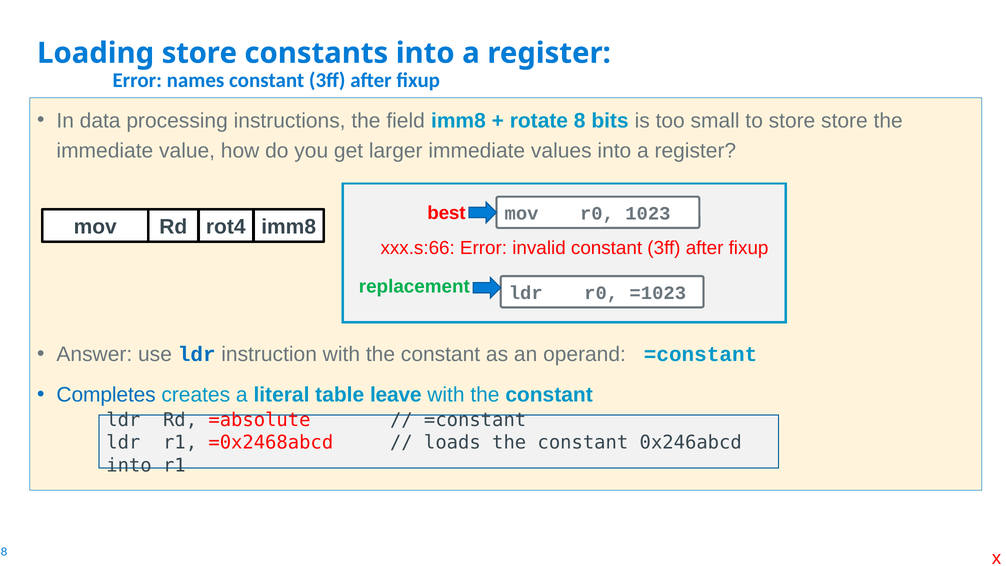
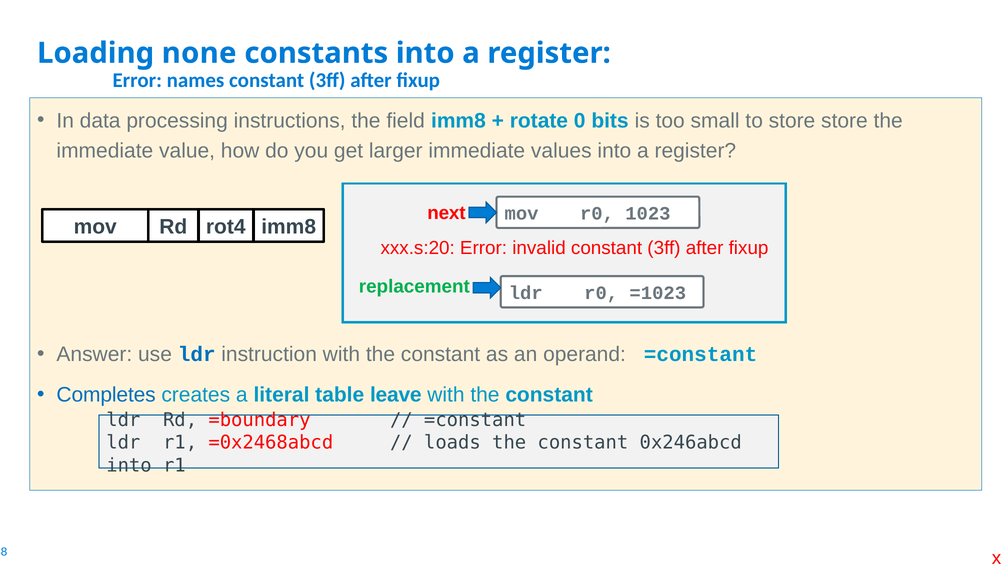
Loading store: store -> none (199, 53)
8: 8 -> 0 (580, 121)
best: best -> next (446, 213)
xxx.s:66: xxx.s:66 -> xxx.s:20 (418, 248)
=absolute: =absolute -> =boundary (259, 420)
